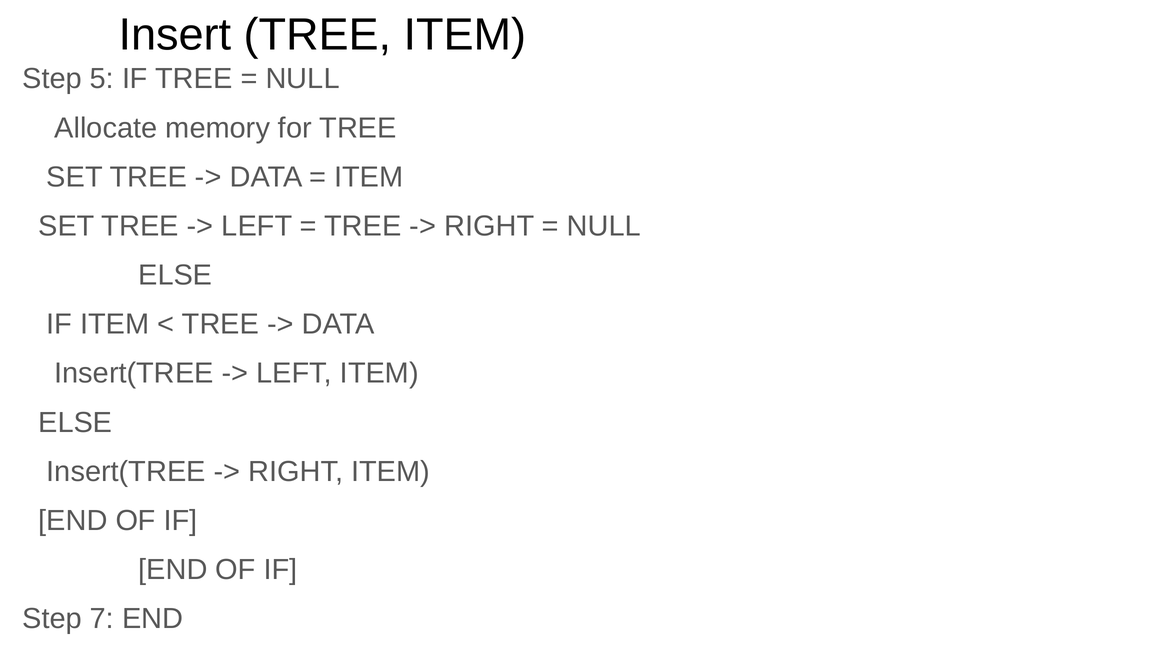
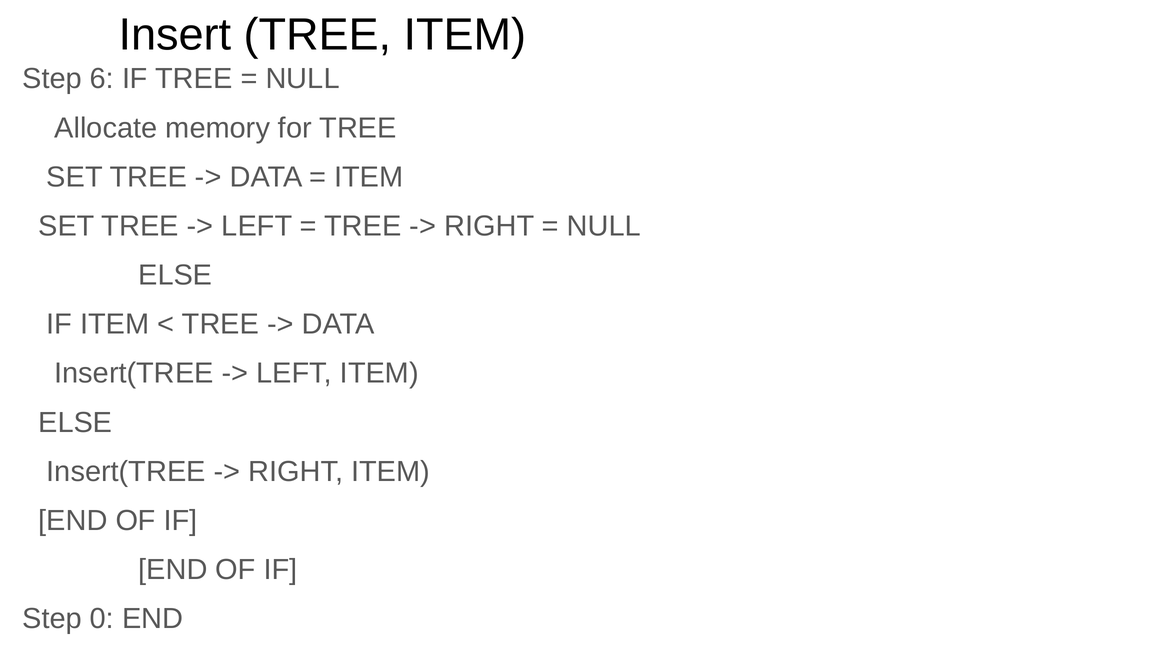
5: 5 -> 6 (102, 79)
7: 7 -> 0 (102, 618)
